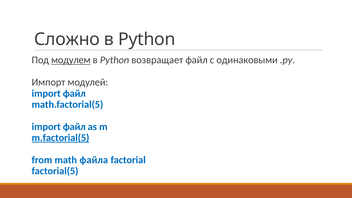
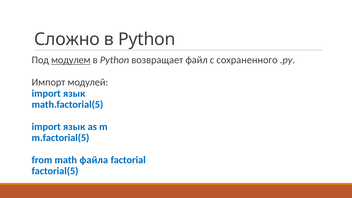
одинаковыми: одинаковыми -> сохраненного (247, 60)
файл: файл -> язык (74, 93)
файл: файл -> язык (74, 127)
m.factorial(5 underline: present -> none (60, 138)
